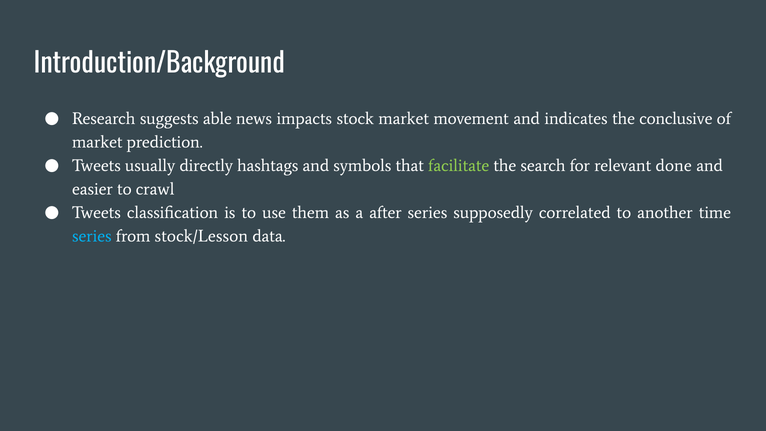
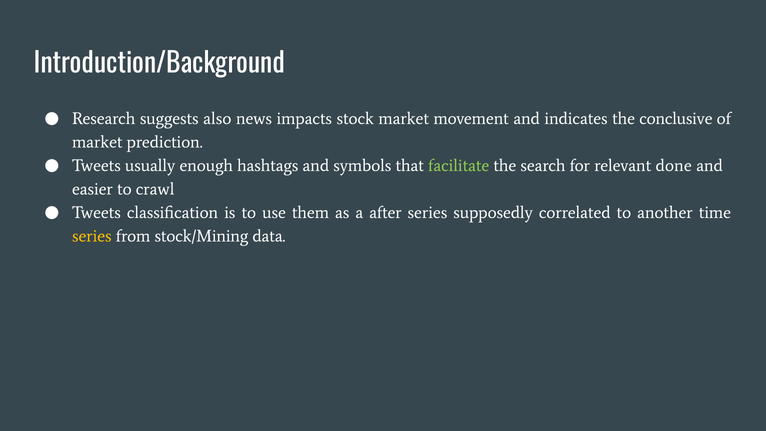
able: able -> also (217, 119)
directly: directly -> enough (206, 166)
series colour: light blue -> yellow (92, 236)
stock/Lesson: stock/Lesson -> stock/Mining (201, 236)
